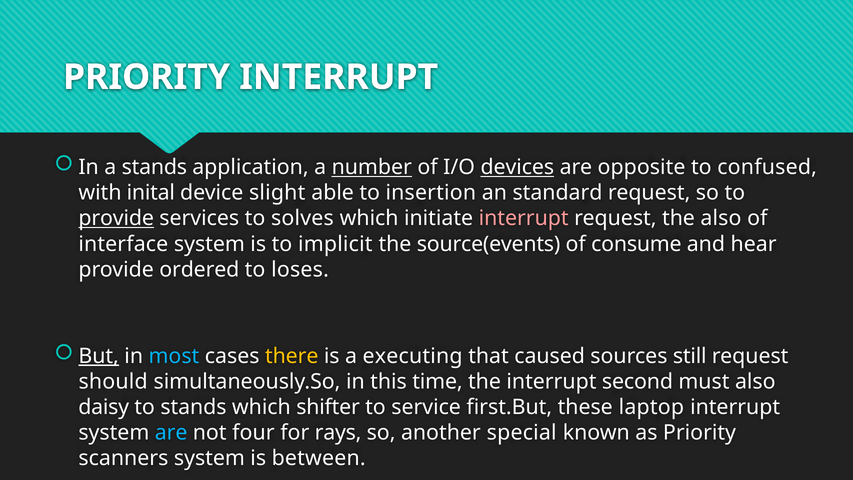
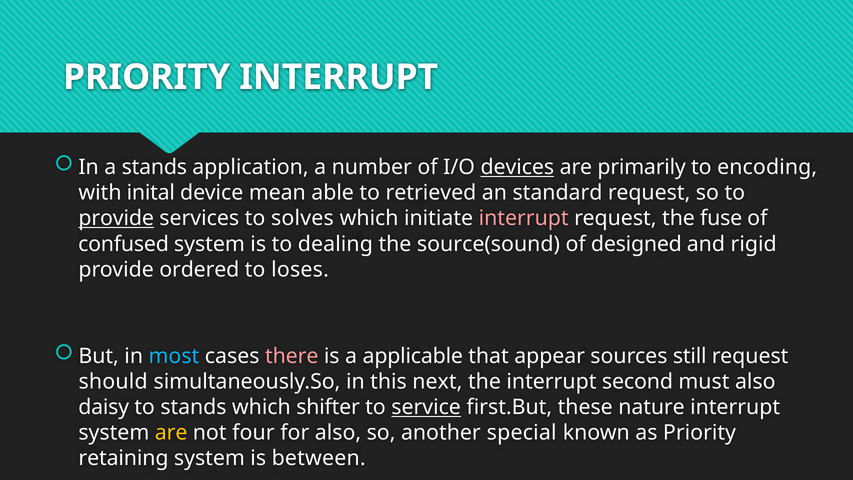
number underline: present -> none (372, 167)
opposite: opposite -> primarily (642, 167)
confused: confused -> encoding (767, 167)
slight: slight -> mean (277, 193)
insertion: insertion -> retrieved (431, 193)
the also: also -> fuse (721, 218)
interface: interface -> confused (124, 244)
implicit: implicit -> dealing (335, 244)
source(events: source(events -> source(sound (488, 244)
consume: consume -> designed (636, 244)
hear: hear -> rigid (754, 244)
But underline: present -> none (99, 356)
there colour: yellow -> pink (292, 356)
executing: executing -> applicable (413, 356)
caused: caused -> appear (550, 356)
time: time -> next (437, 381)
service underline: none -> present (426, 407)
laptop: laptop -> nature (652, 407)
are colour: light blue -> yellow (171, 433)
for rays: rays -> also (338, 433)
scanners: scanners -> retaining (123, 458)
